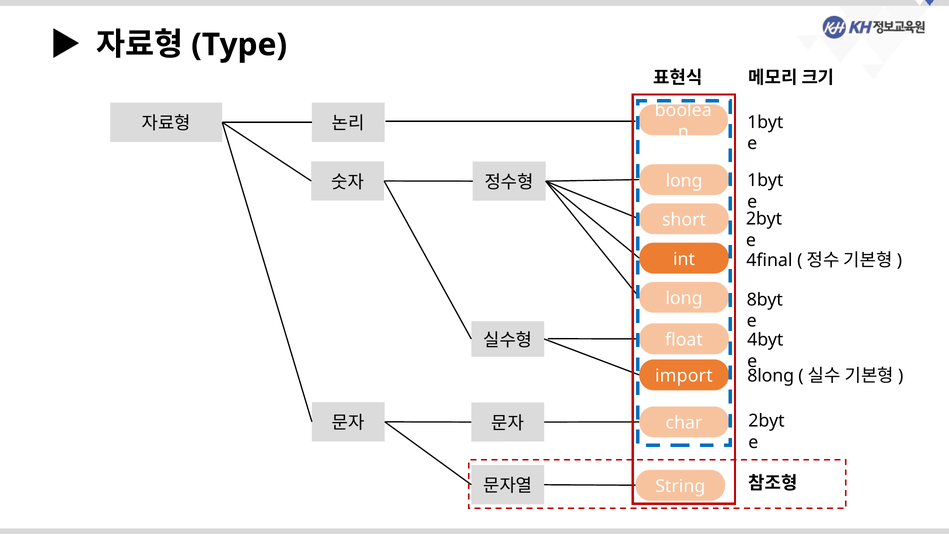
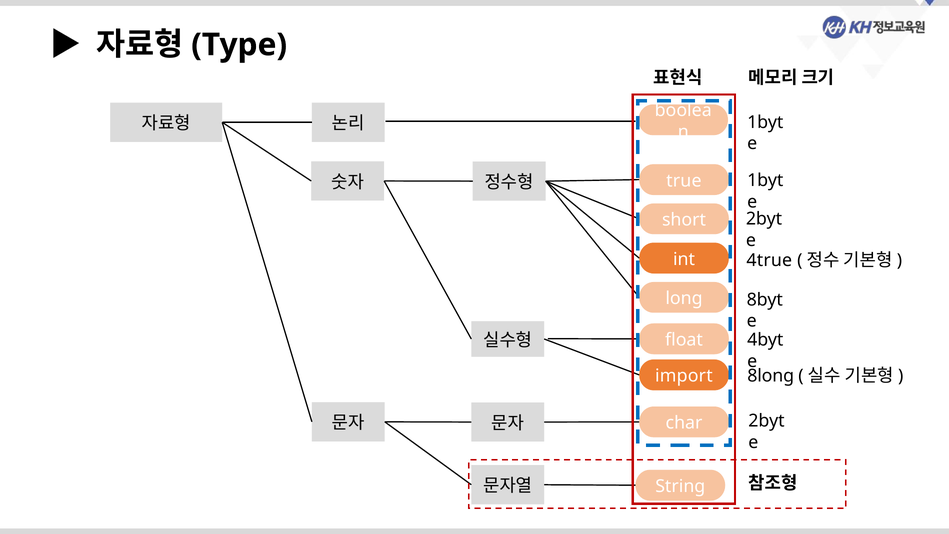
long: long -> true (684, 181)
4final: 4final -> 4true (769, 260)
